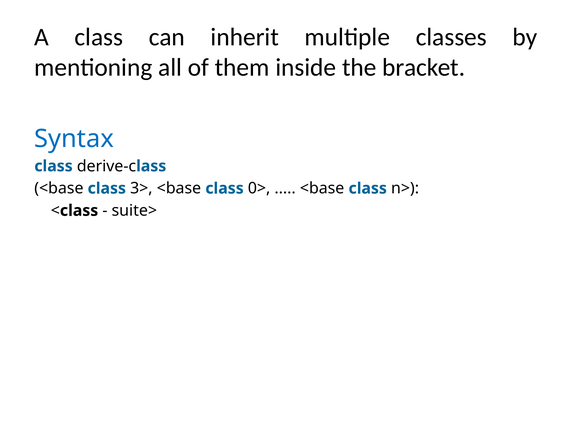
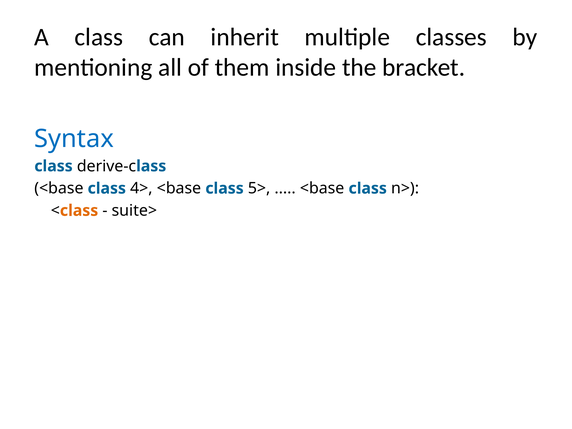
3>: 3> -> 4> (141, 188)
0>: 0> -> 5> (259, 188)
class colour: black -> orange (79, 211)
